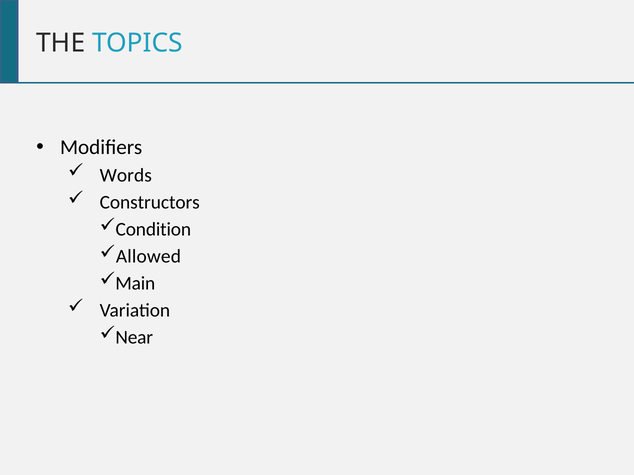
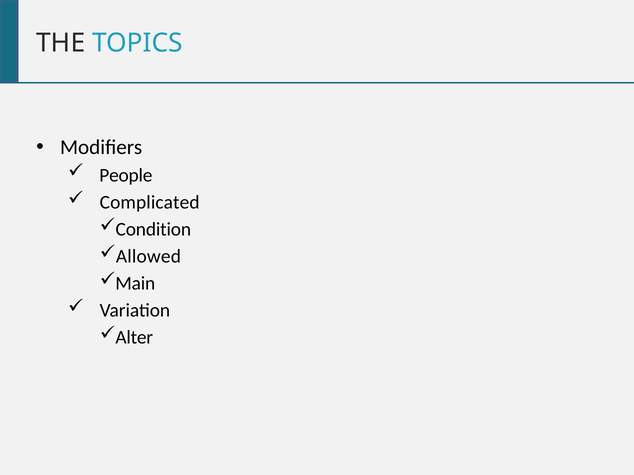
Words: Words -> People (126, 175)
Constructors: Constructors -> Complicated (150, 203)
Near: Near -> Alter (134, 338)
